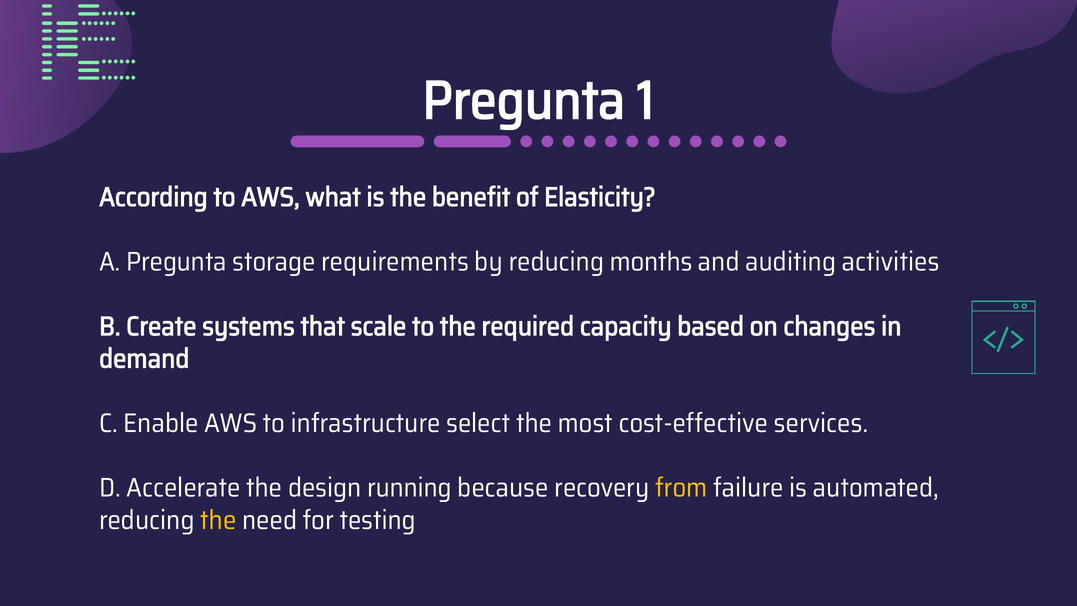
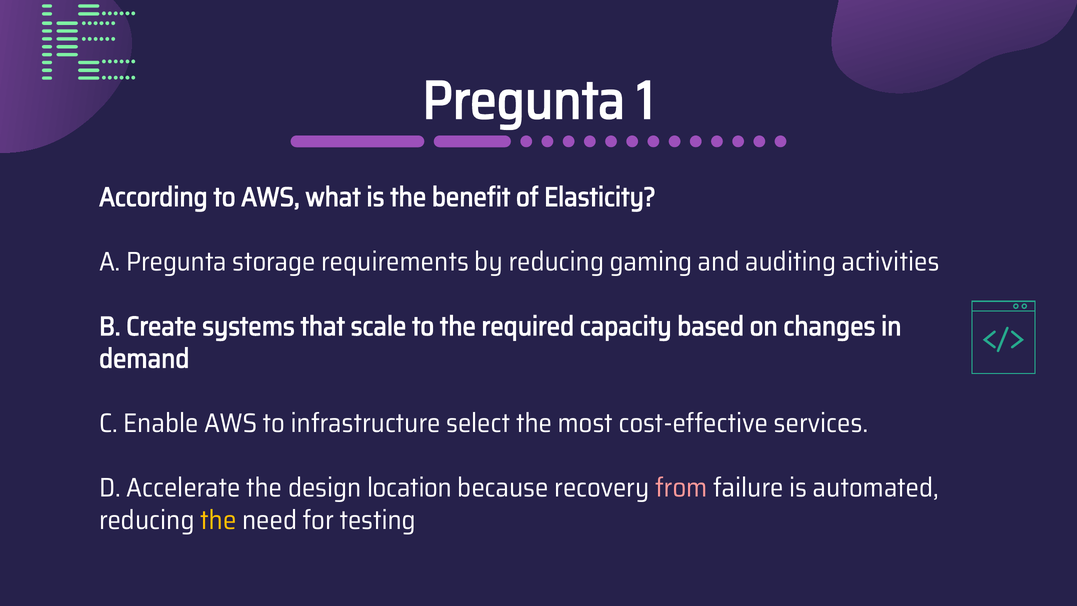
months: months -> gaming (651, 262)
running: running -> location (410, 488)
from colour: yellow -> pink (681, 488)
